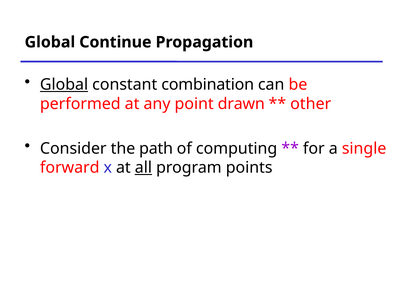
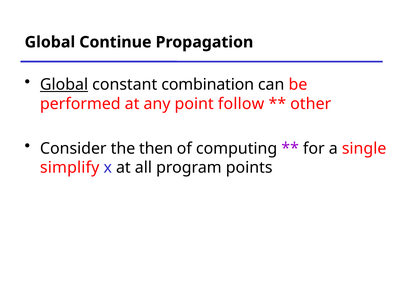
drawn: drawn -> follow (241, 104)
path: path -> then (156, 148)
forward: forward -> simplify (70, 167)
all underline: present -> none (143, 167)
